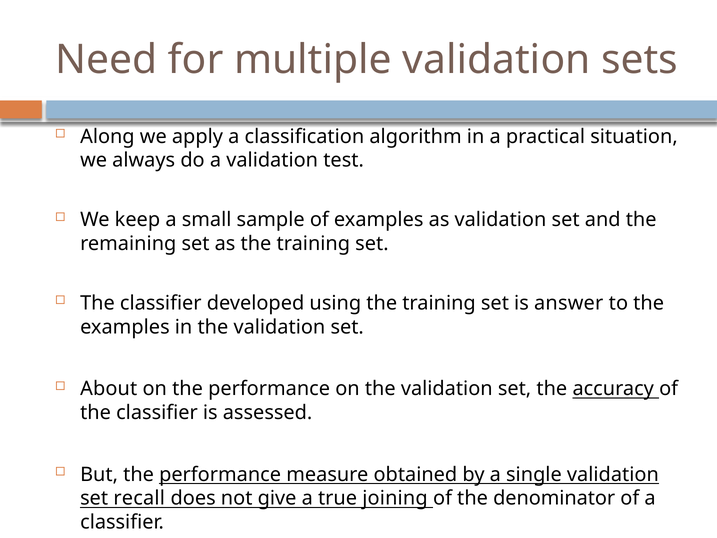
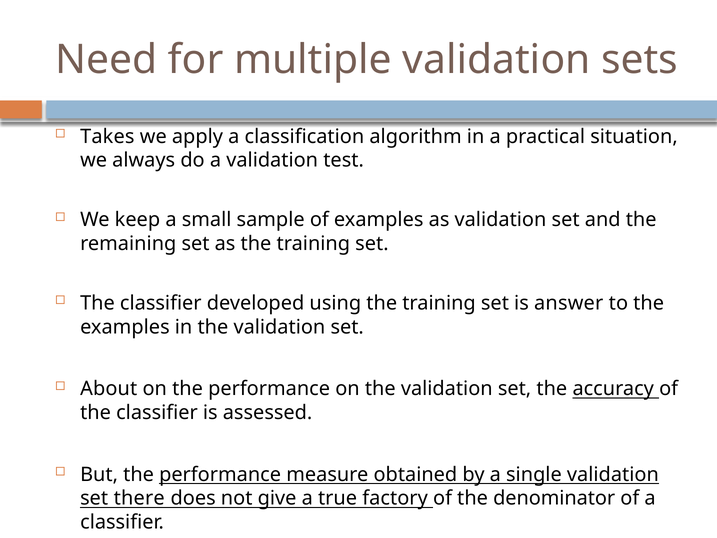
Along: Along -> Takes (107, 136)
recall: recall -> there (139, 498)
joining: joining -> factory (395, 498)
